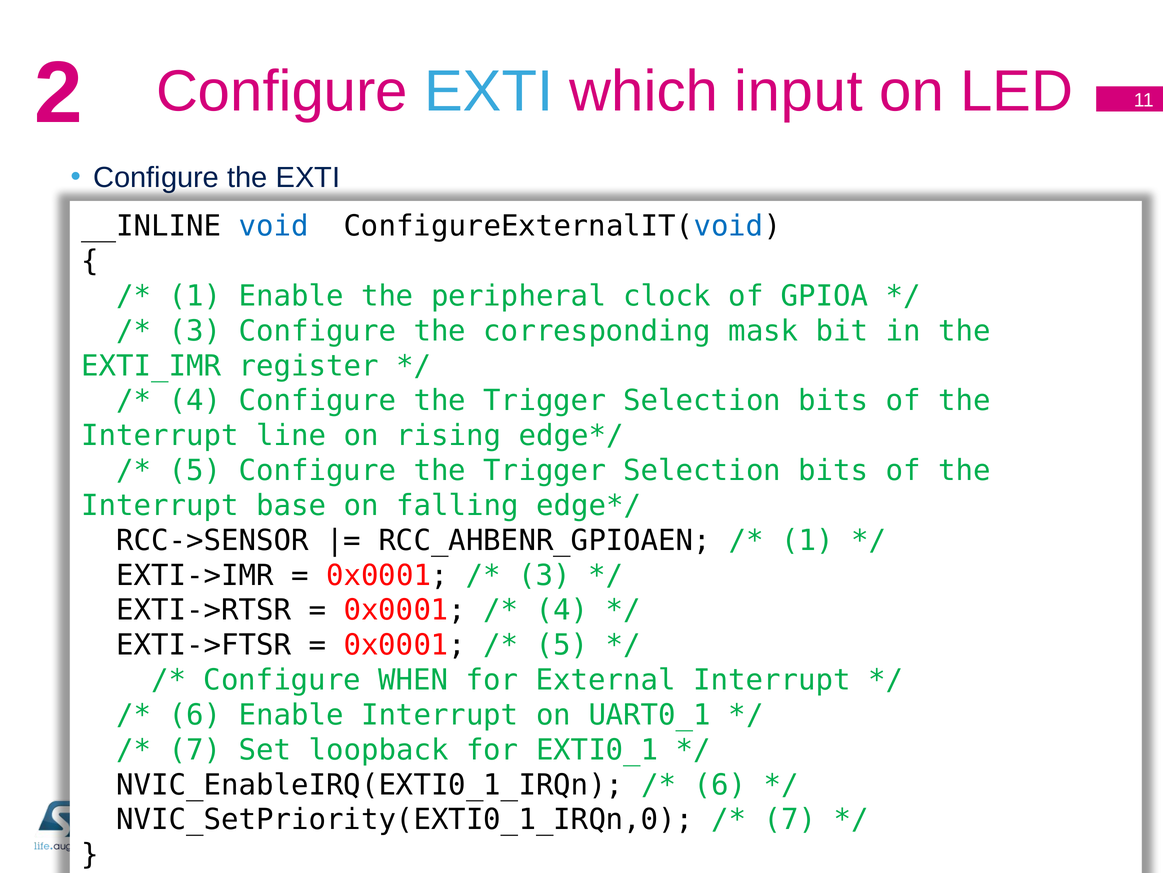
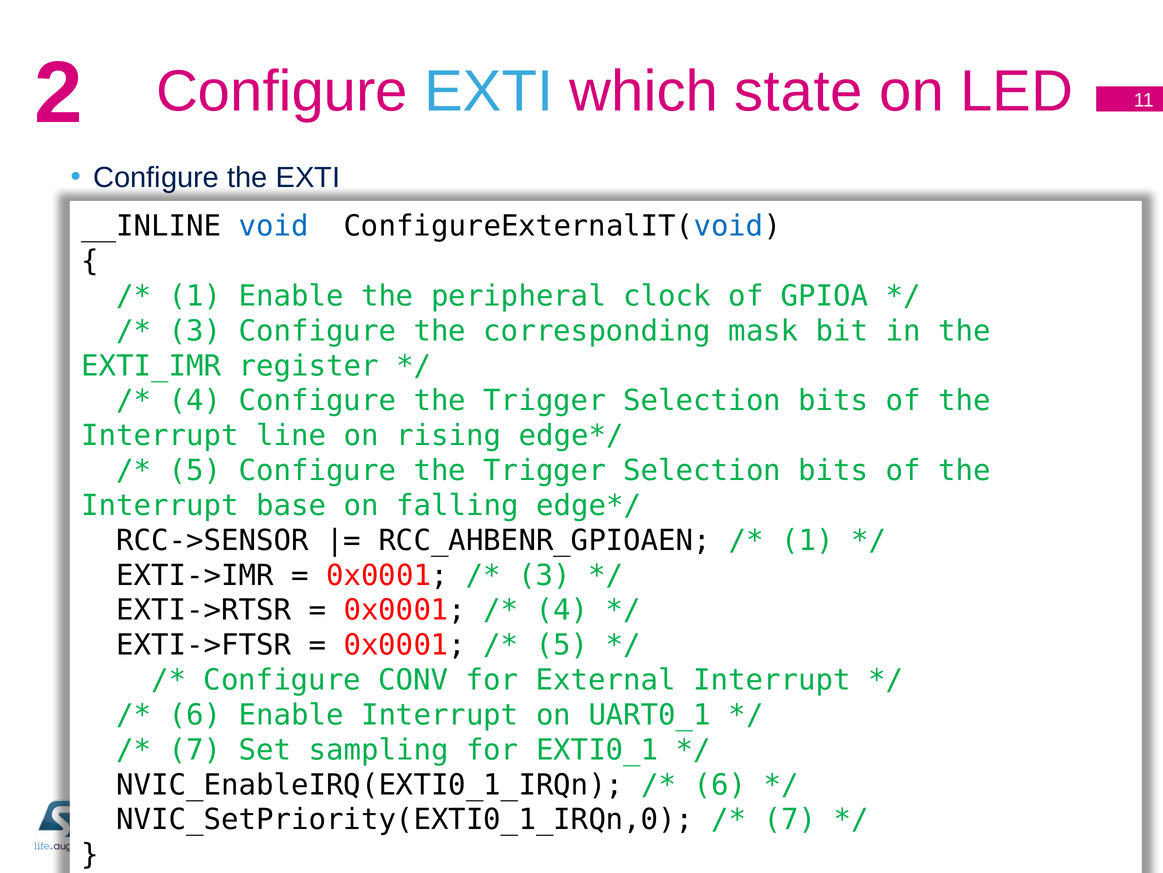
input: input -> state (798, 91)
WHEN: WHEN -> CONV (413, 680)
loopback: loopback -> sampling (379, 749)
